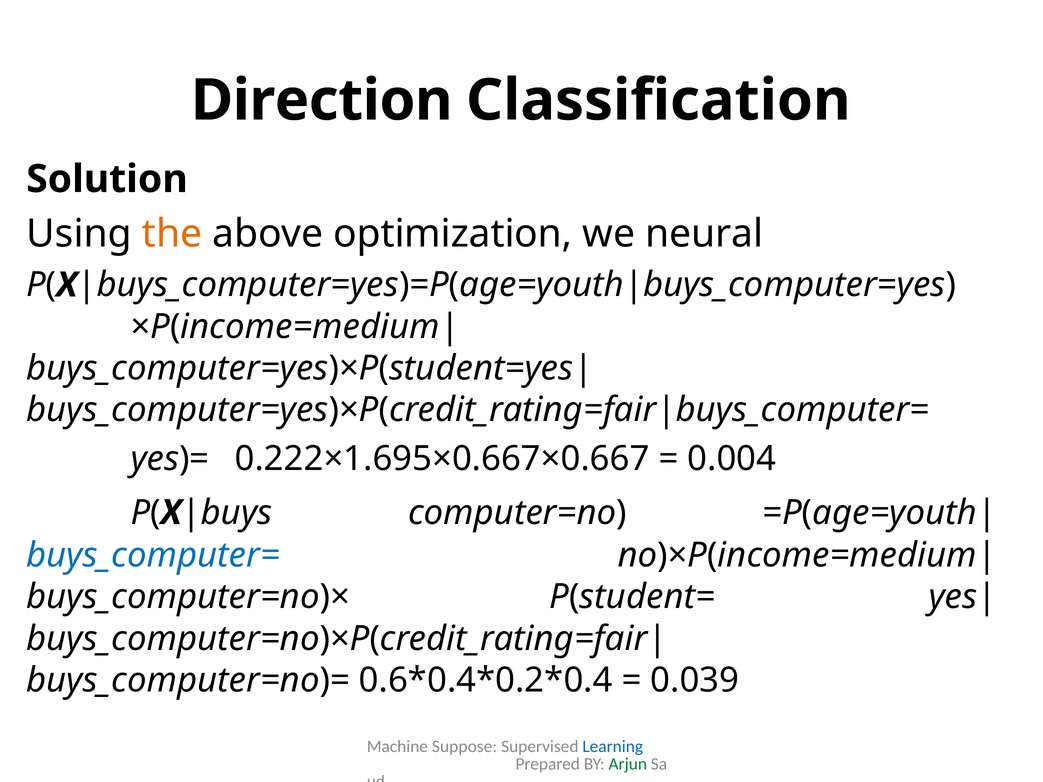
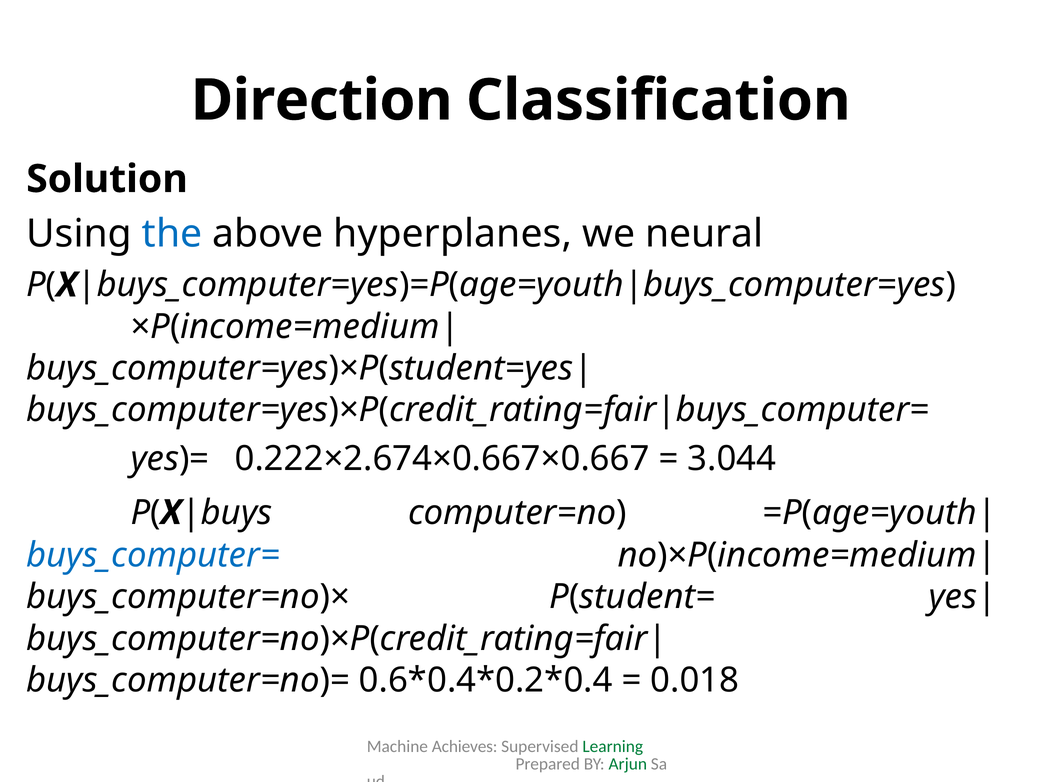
the colour: orange -> blue (172, 234)
optimization: optimization -> hyperplanes (453, 234)
0.222×1.695×0.667×0.667: 0.222×1.695×0.667×0.667 -> 0.222×2.674×0.667×0.667 (442, 459)
0.004: 0.004 -> 3.044 (732, 459)
0.039: 0.039 -> 0.018 (695, 681)
Suppose: Suppose -> Achieves (465, 747)
Learning colour: blue -> green (613, 747)
